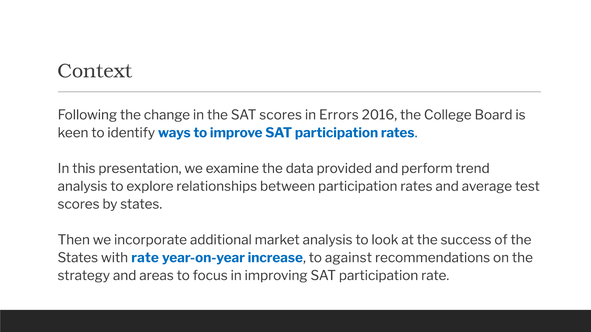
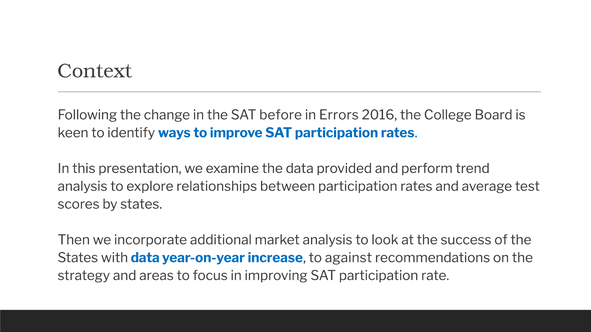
SAT scores: scores -> before (281, 115)
with rate: rate -> data (145, 258)
